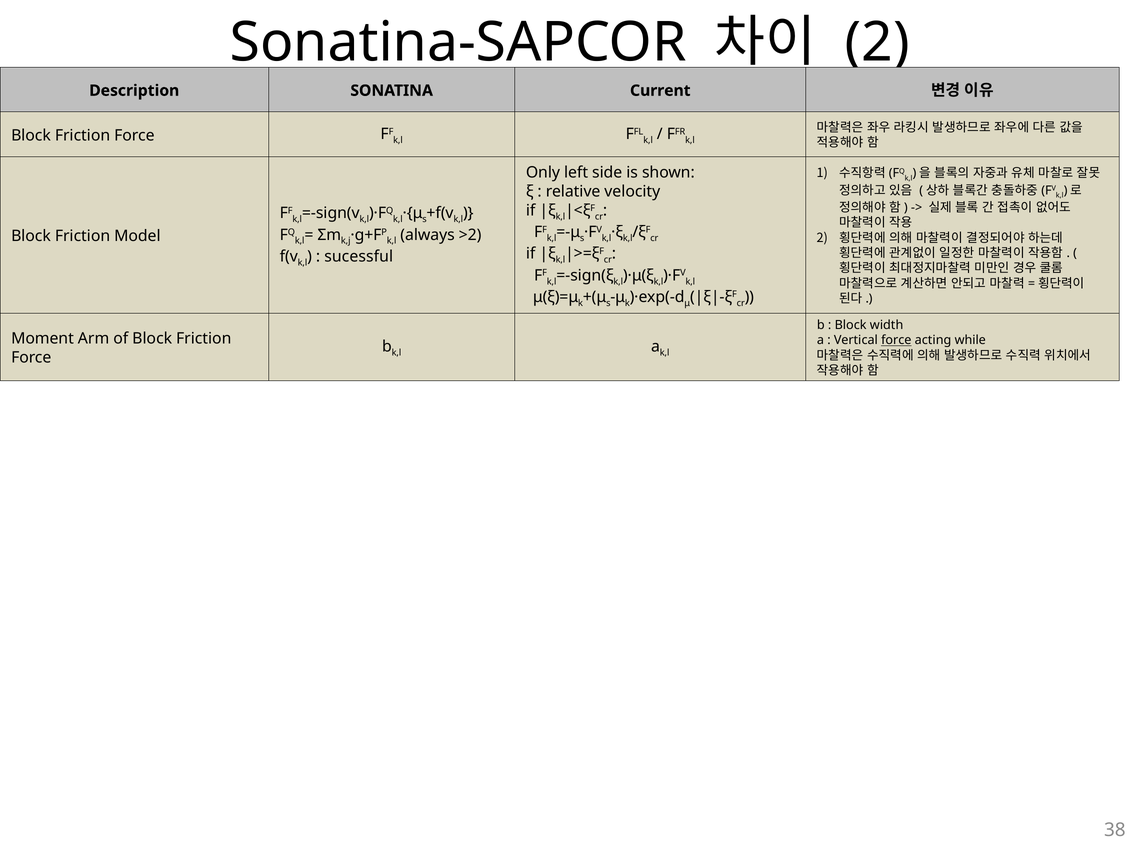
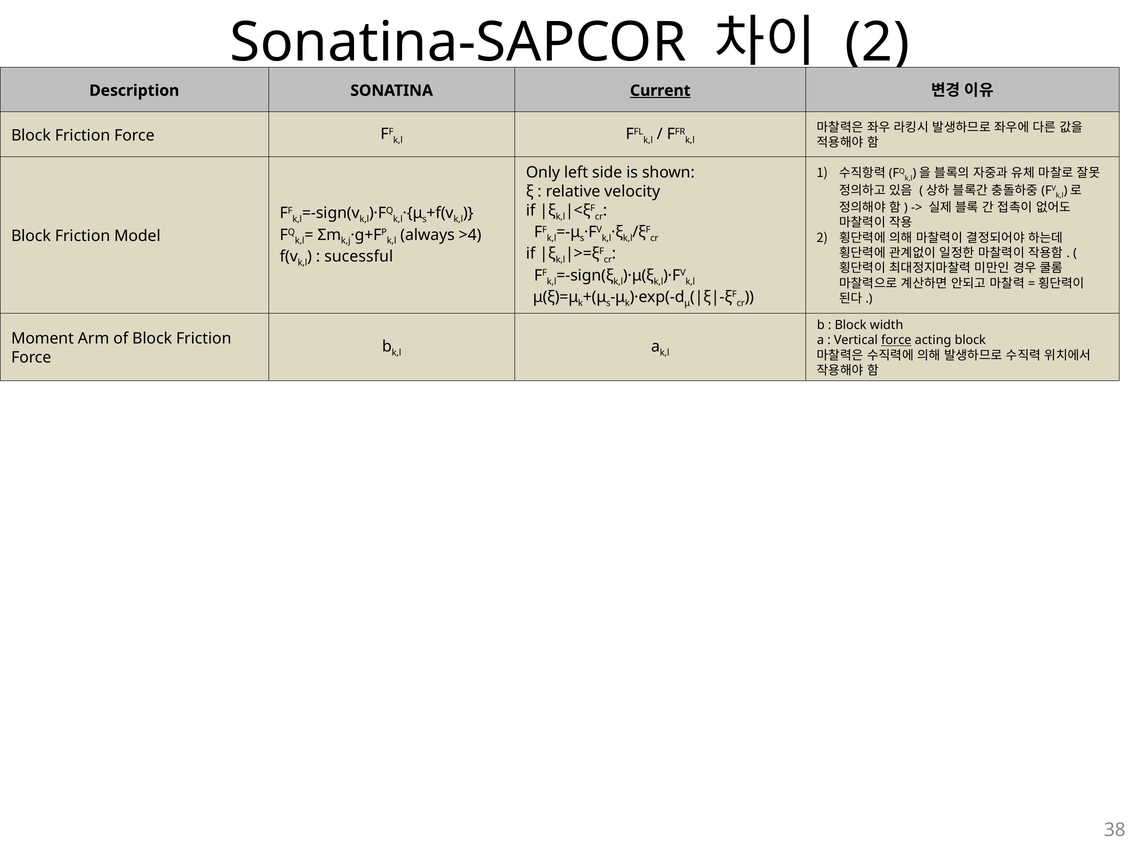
Current underline: none -> present (660, 91)
>2: >2 -> >4 (470, 235)
acting while: while -> block (970, 340)
